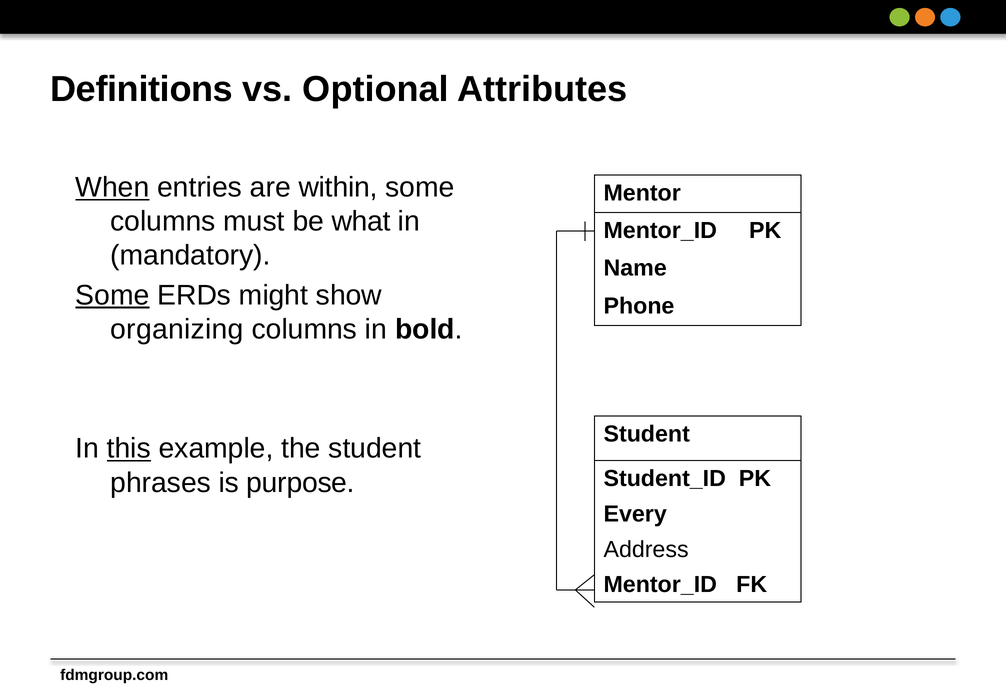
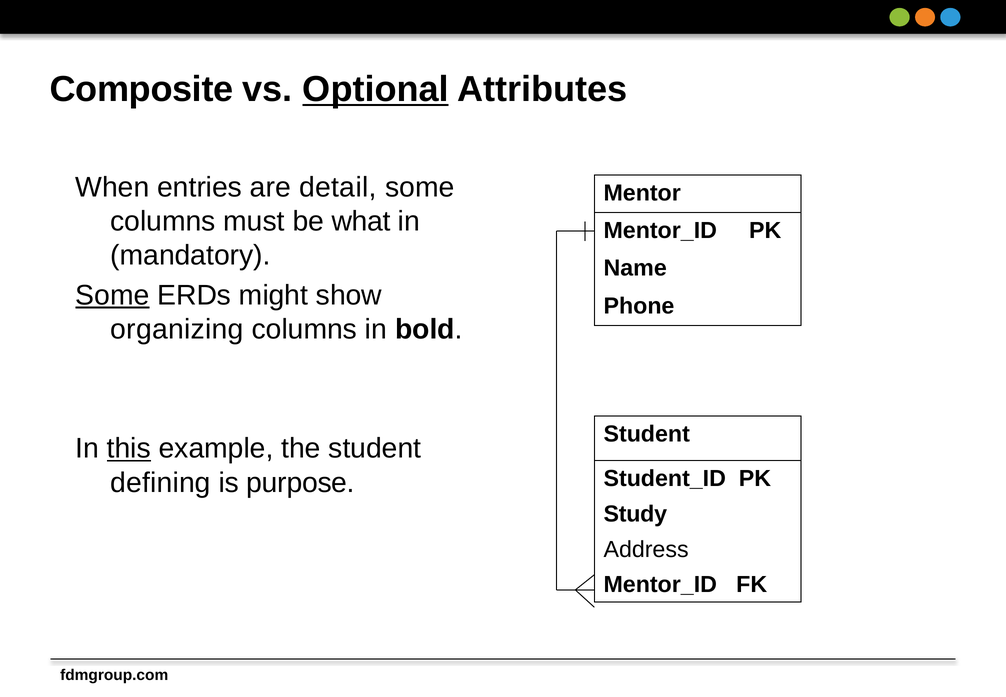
Definitions: Definitions -> Composite (142, 89)
Optional underline: none -> present (376, 89)
When underline: present -> none (112, 187)
within: within -> detail (338, 187)
phrases: phrases -> defining (161, 482)
Every: Every -> Study (635, 514)
